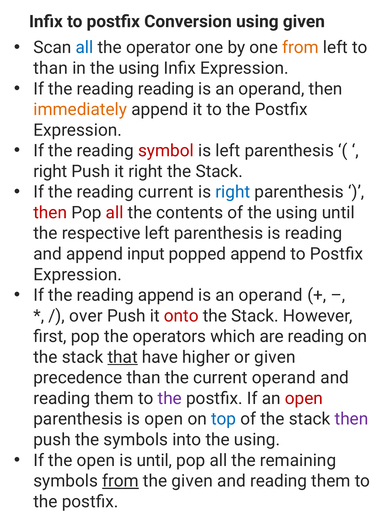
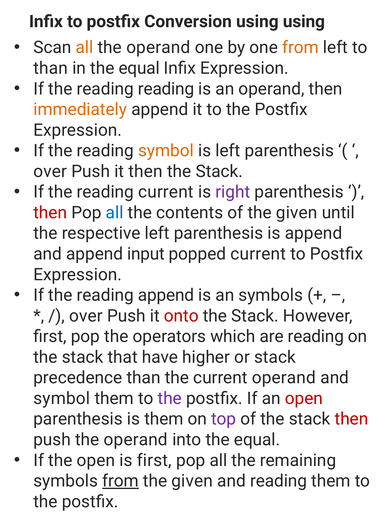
using given: given -> using (304, 21)
all colour: blue -> orange (84, 48)
operator: operator -> operand (158, 48)
in the using: using -> equal (139, 68)
symbol colour: red -> orange (166, 151)
right: right -> over (50, 171)
it right: right -> then (145, 171)
right colour: blue -> purple (233, 192)
all colour: red -> blue (115, 213)
of the using: using -> given (297, 213)
is reading: reading -> append (314, 233)
popped append: append -> current (258, 254)
operand: operand -> symbols (271, 295)
that underline: present -> none (123, 357)
or given: given -> stack (275, 357)
reading: reading -> symbol (62, 398)
is open: open -> them (164, 419)
top colour: blue -> purple (224, 419)
then colour: purple -> red (352, 419)
push the symbols: symbols -> operand (136, 440)
into the using: using -> equal (257, 440)
is until: until -> first (154, 460)
